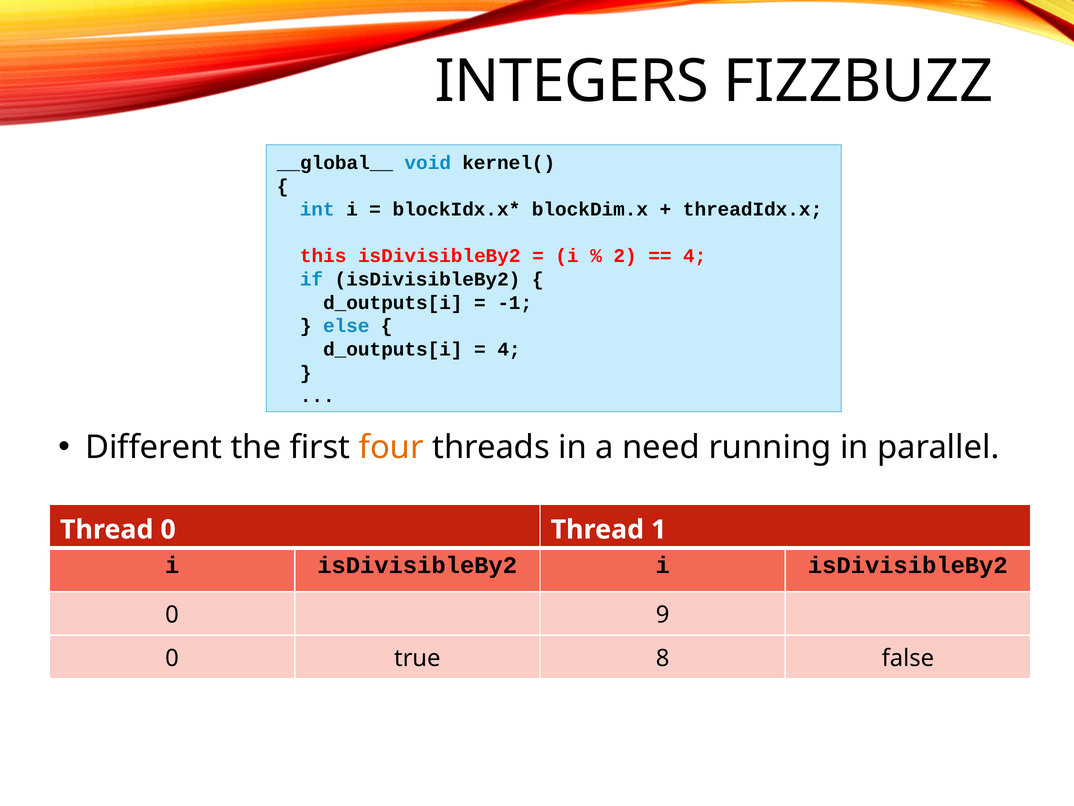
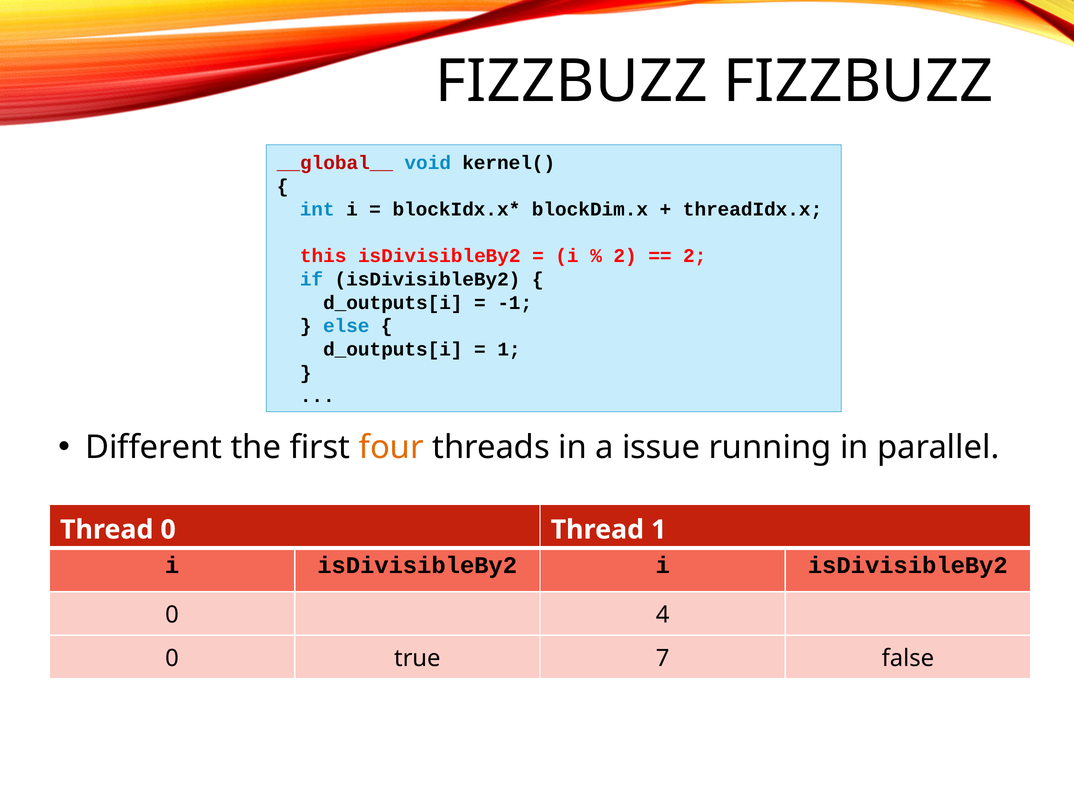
INTEGERS: INTEGERS -> FIZZBUZZ (571, 81)
__global__ colour: black -> red (335, 163)
4: 4 -> 2 (695, 256)
4: 4 -> 1 (509, 349)
need: need -> issue (661, 447)
9: 9 -> 4 (663, 614)
8: 8 -> 7 (663, 658)
